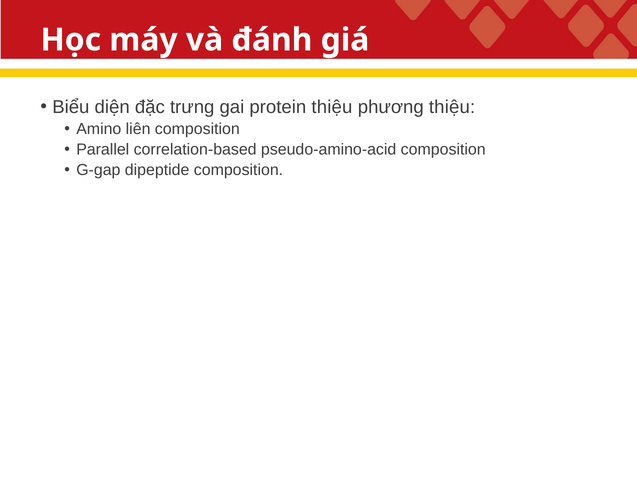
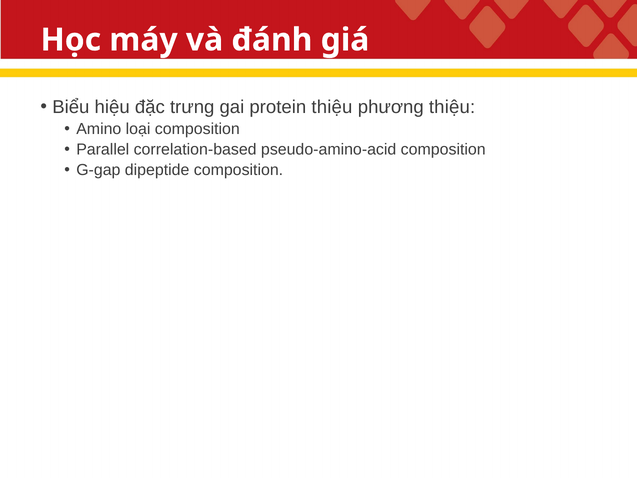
diện: diện -> hiệu (112, 107)
liên: liên -> loại (138, 129)
